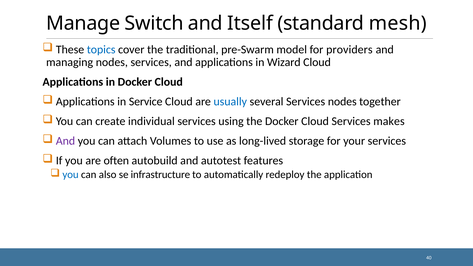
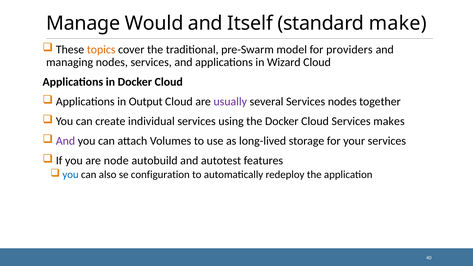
Switch: Switch -> Would (154, 23)
mesh: mesh -> make (398, 23)
topics colour: blue -> orange (101, 49)
Service: Service -> Output (146, 102)
usually colour: blue -> purple (230, 102)
often: often -> node (116, 161)
infrastructure: infrastructure -> configuration (160, 175)
